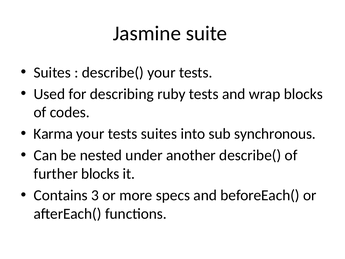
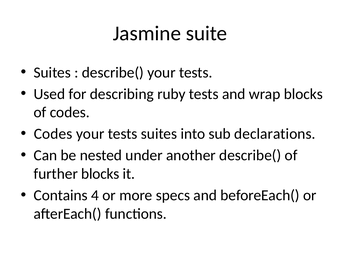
Karma: Karma -> Codes (53, 134)
synchronous: synchronous -> declarations (275, 134)
3: 3 -> 4 (95, 195)
